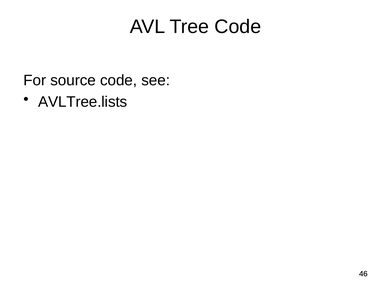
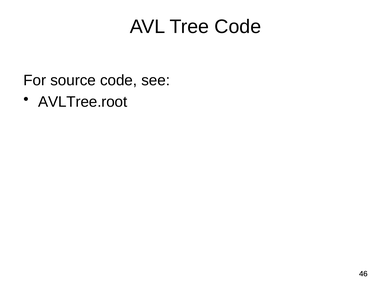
AVLTree.lists: AVLTree.lists -> AVLTree.root (83, 102)
